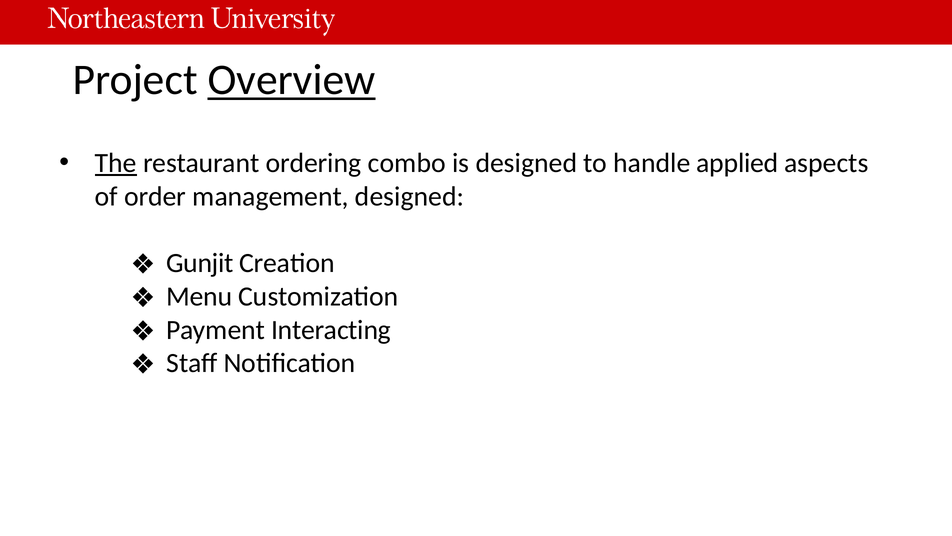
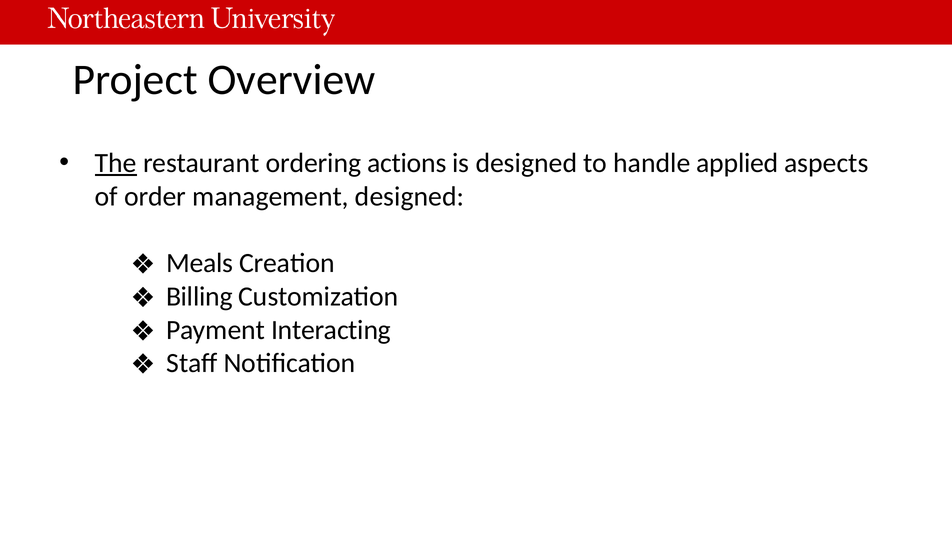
Overview underline: present -> none (291, 80)
combo: combo -> actions (407, 163)
Gunjit: Gunjit -> Meals (200, 263)
Menu: Menu -> Billing (199, 296)
